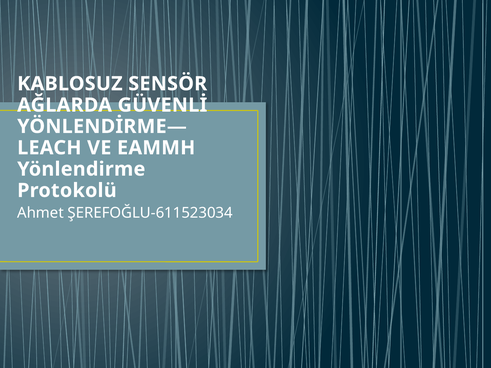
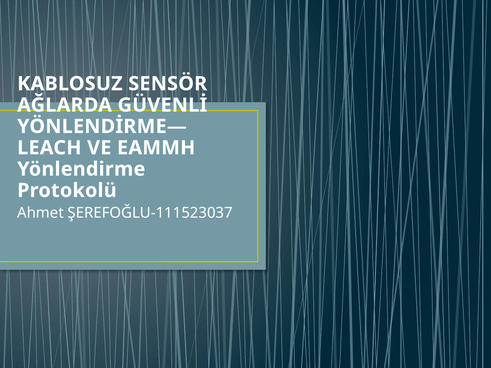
ŞEREFOĞLU-611523034: ŞEREFOĞLU-611523034 -> ŞEREFOĞLU-111523037 (150, 213)
